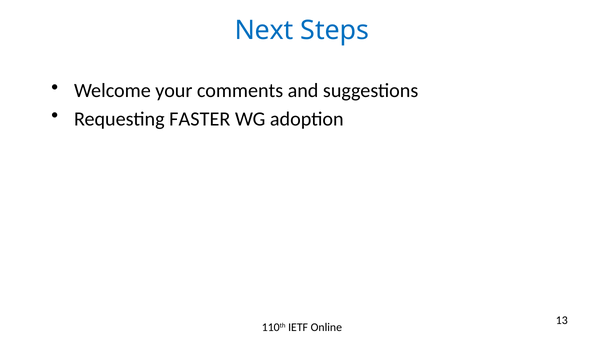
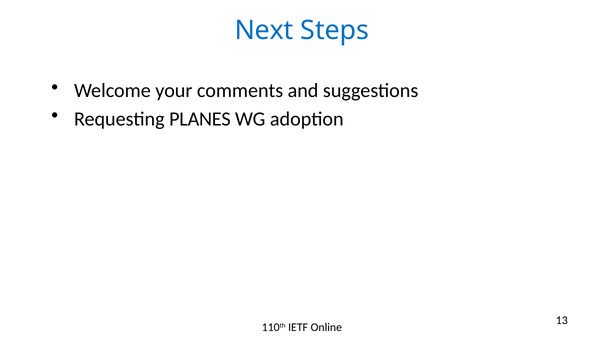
FASTER: FASTER -> PLANES (200, 119)
